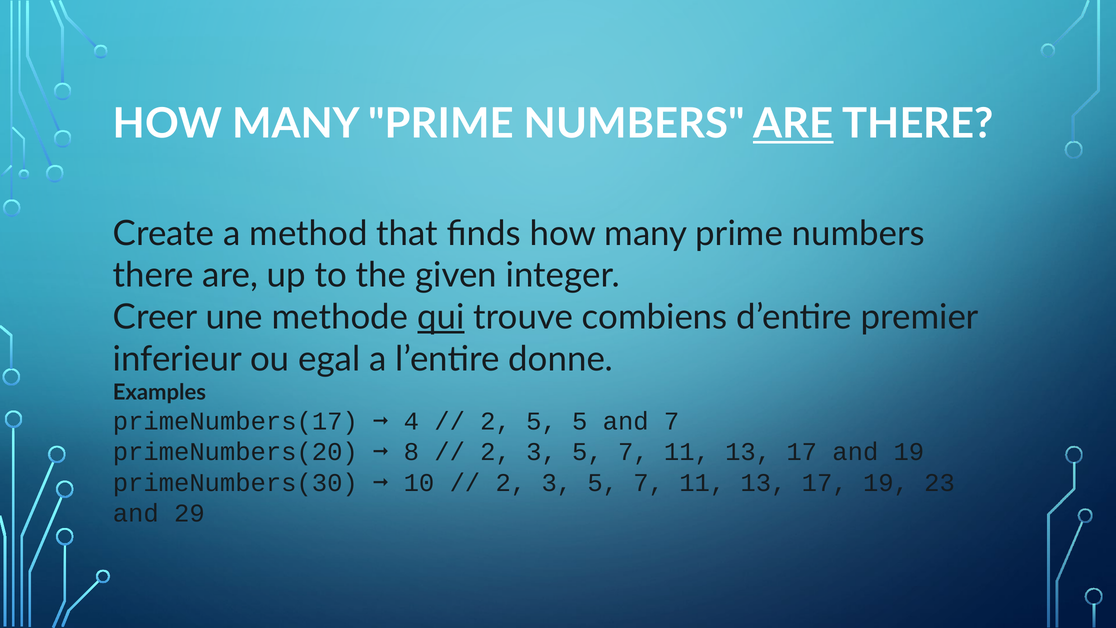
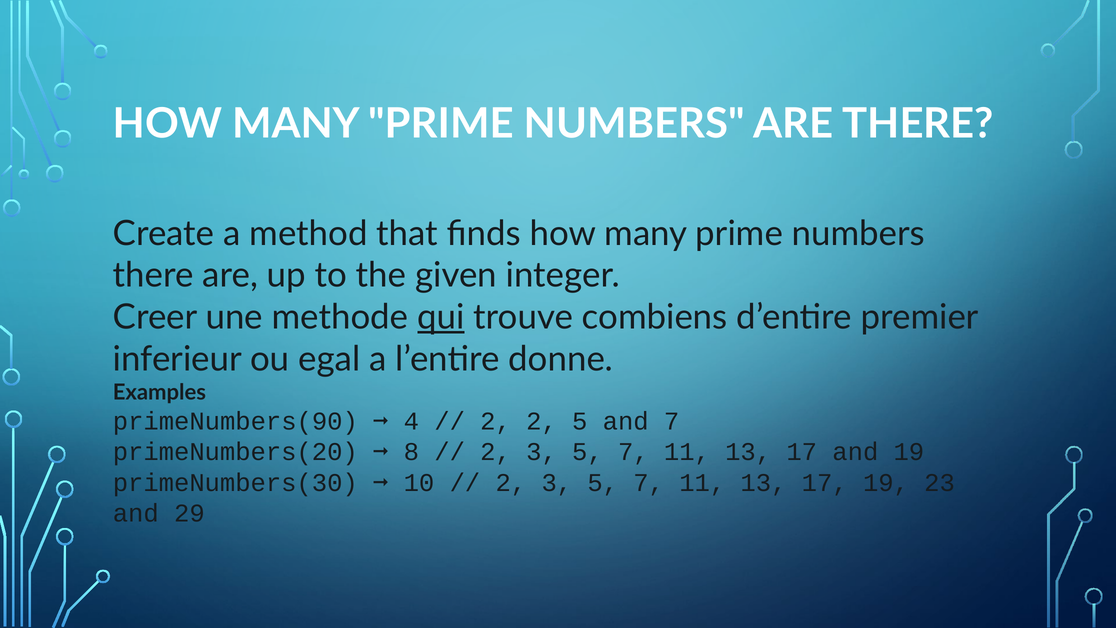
ARE underline: present -> none (793, 124)
primeNumbers(17: primeNumbers(17 -> primeNumbers(90 (235, 421)
2 5: 5 -> 2 (542, 421)
